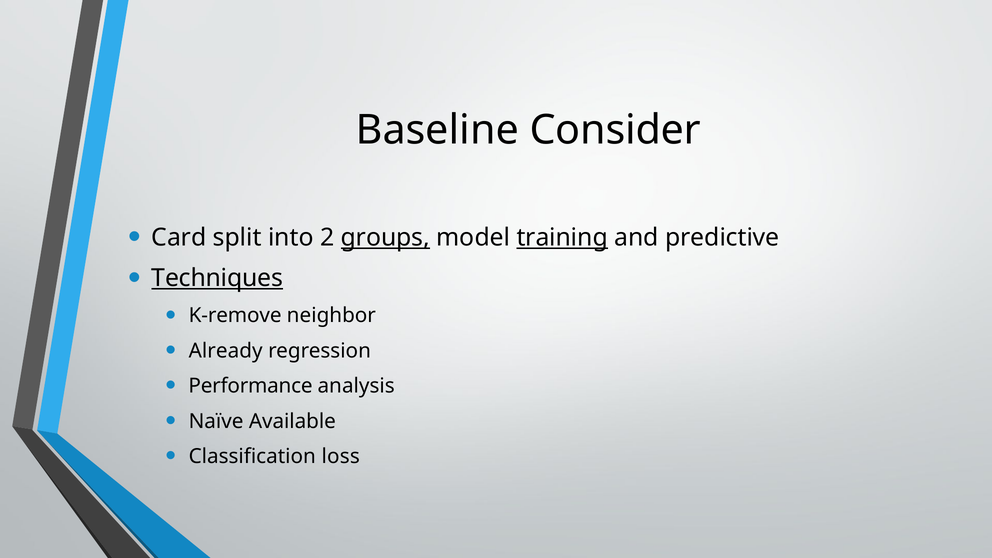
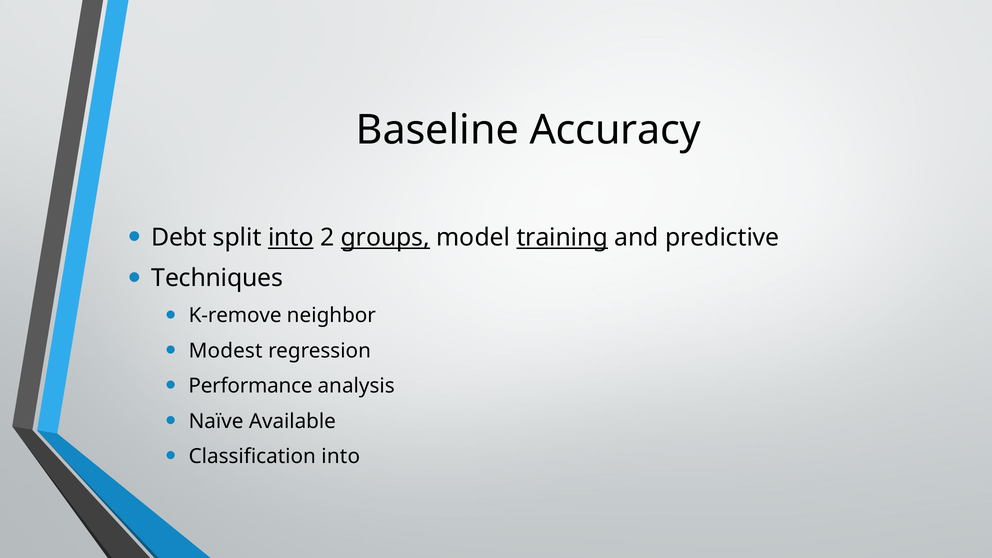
Consider: Consider -> Accuracy (615, 130)
Card: Card -> Debt (179, 237)
into underline: none -> present (291, 237)
Techniques underline: present -> none (217, 278)
Already: Already -> Modest (226, 351)
Classification loss: loss -> into (341, 456)
